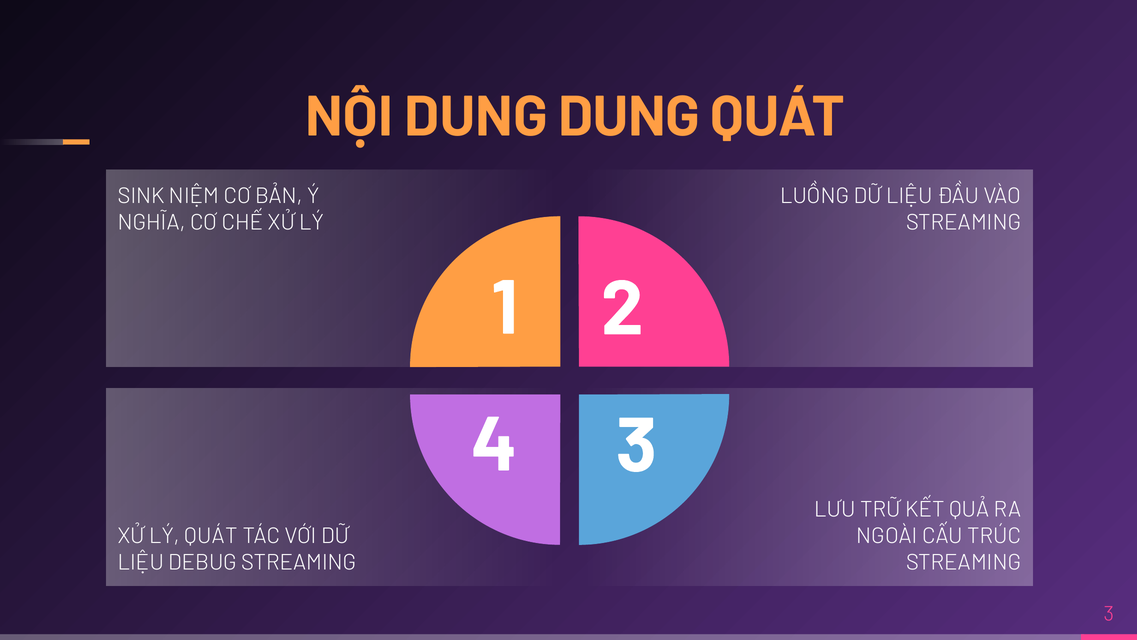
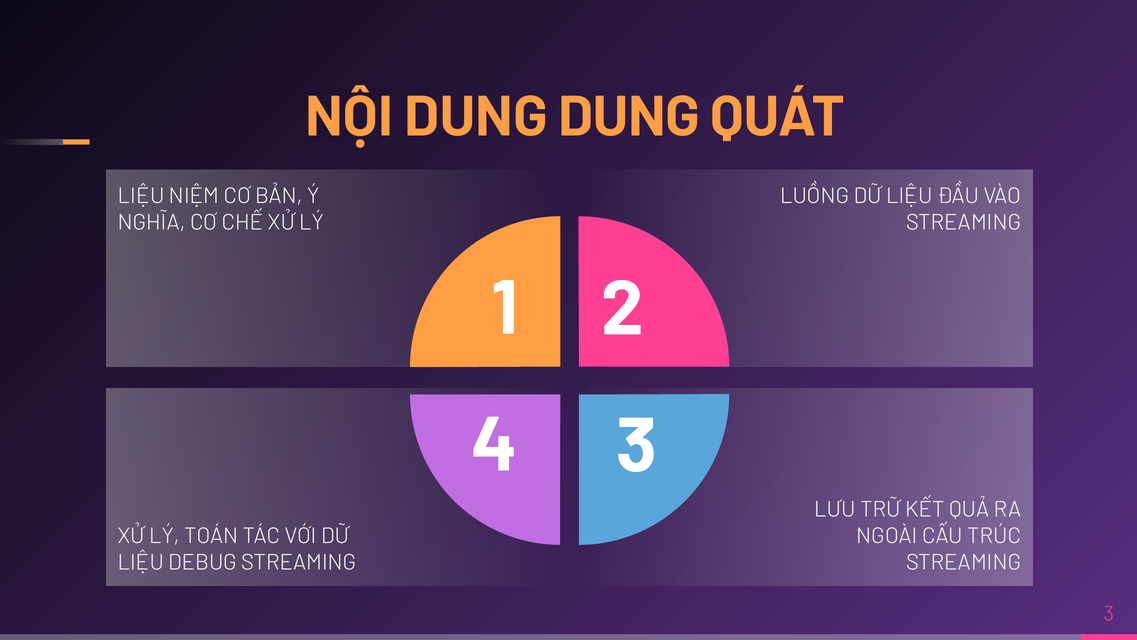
SINK: SINK -> LIỆU (141, 196)
LÝ QUÁT: QUÁT -> TOÁN (211, 536)
